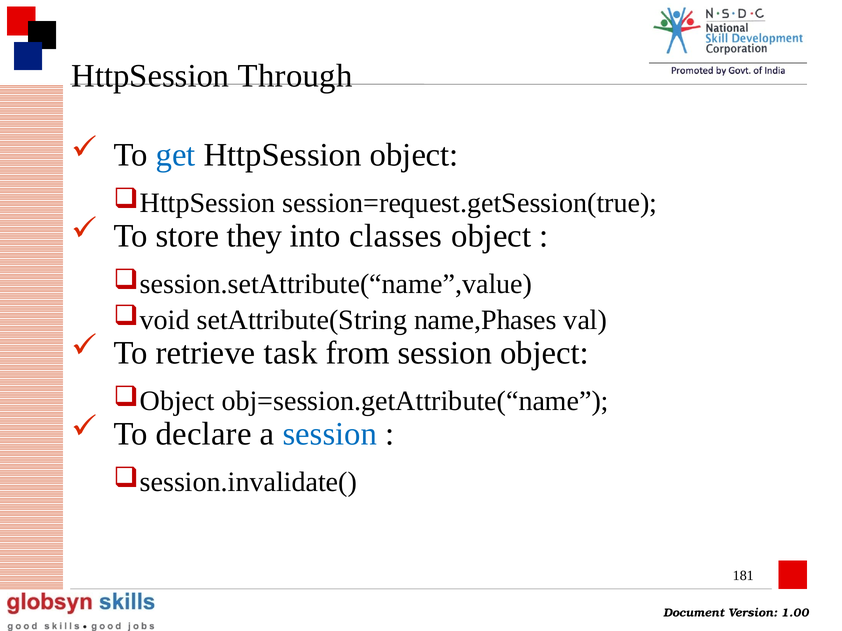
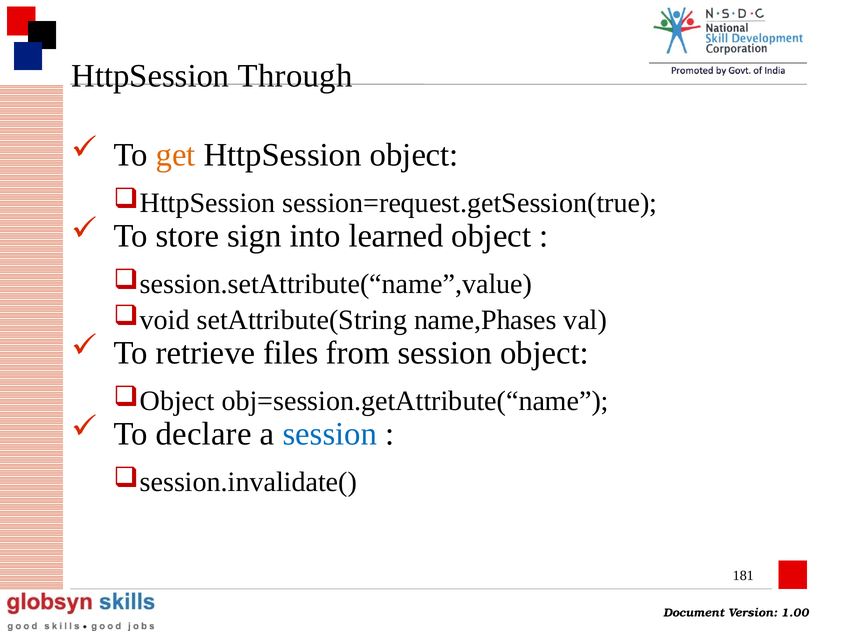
get colour: blue -> orange (176, 155)
they: they -> sign (254, 236)
classes: classes -> learned (396, 236)
task: task -> files (291, 353)
